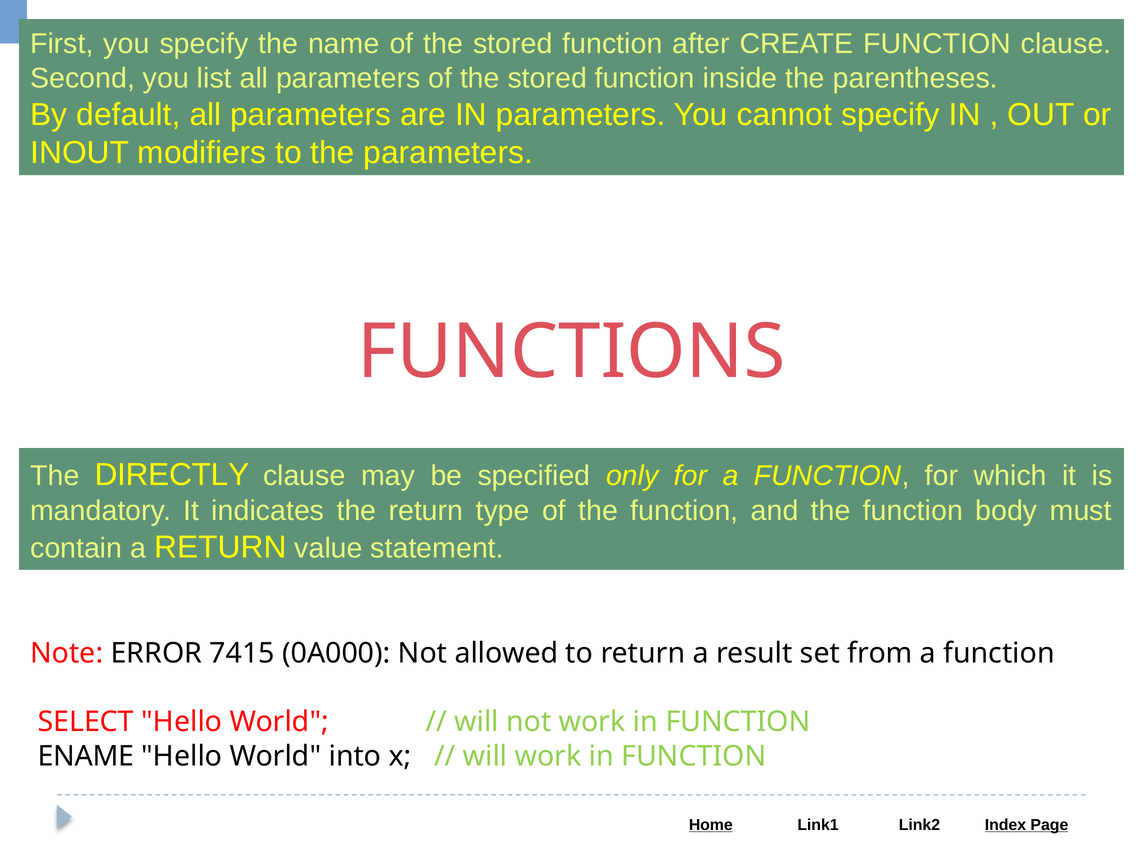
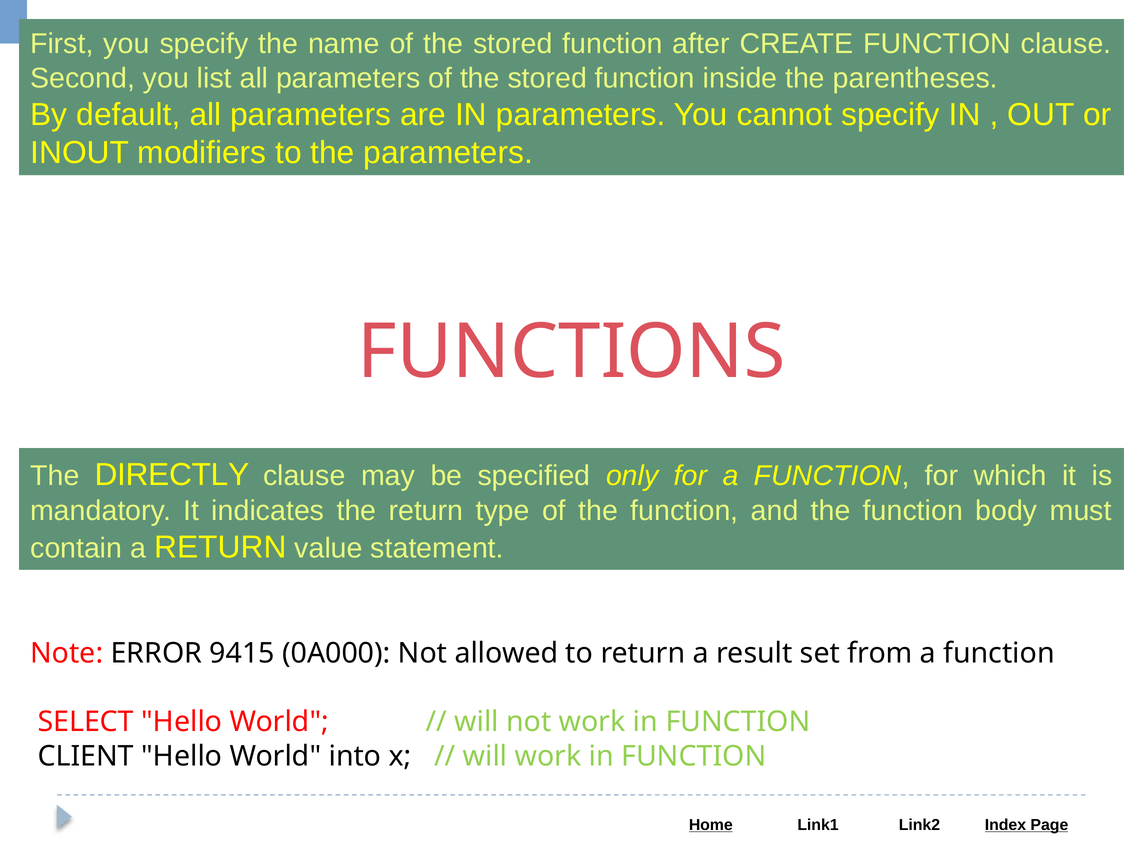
7415: 7415 -> 9415 (242, 653)
ENAME: ENAME -> CLIENT (86, 756)
